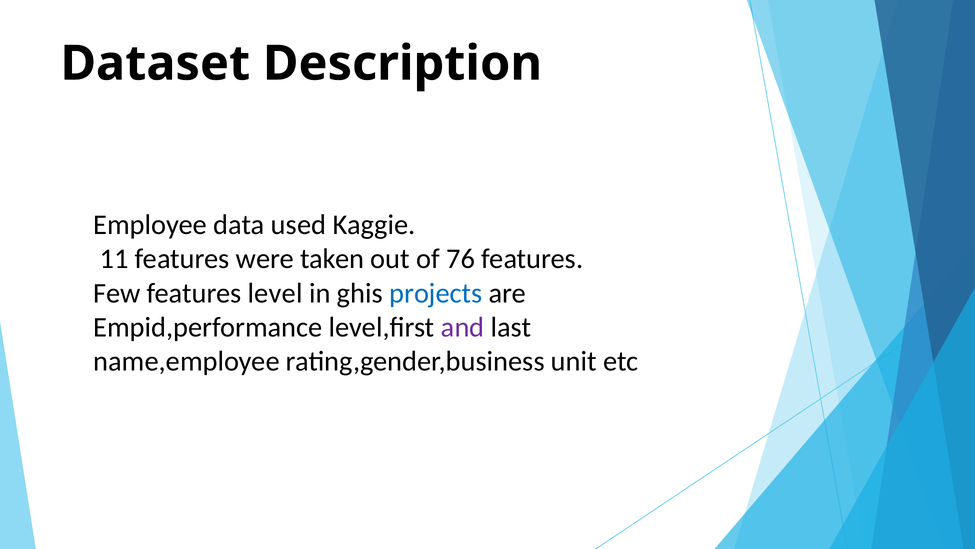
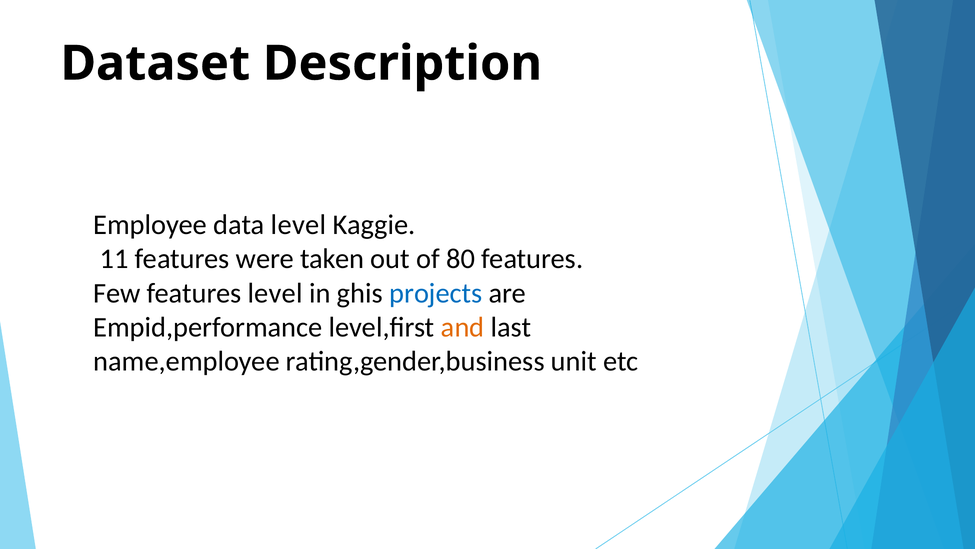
data used: used -> level (299, 225)
76: 76 -> 80 (461, 259)
and colour: purple -> orange (463, 327)
